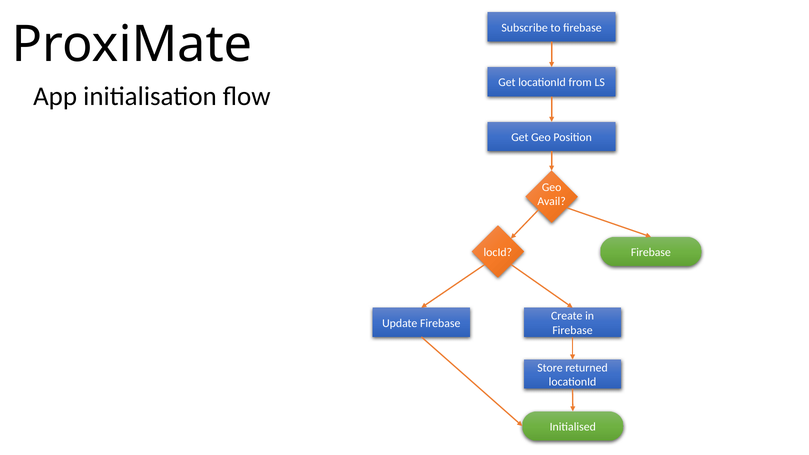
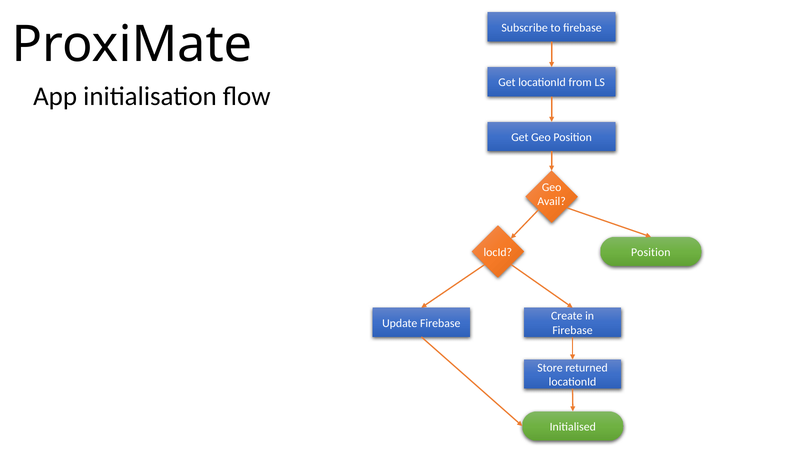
locId Firebase: Firebase -> Position (651, 252)
